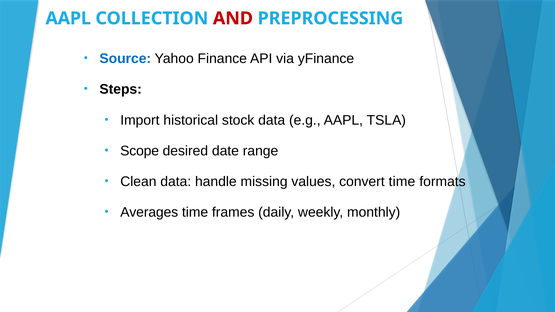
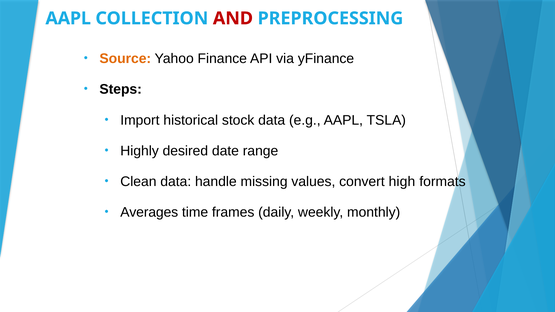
Source colour: blue -> orange (125, 59)
Scope: Scope -> Highly (140, 151)
convert time: time -> high (402, 182)
